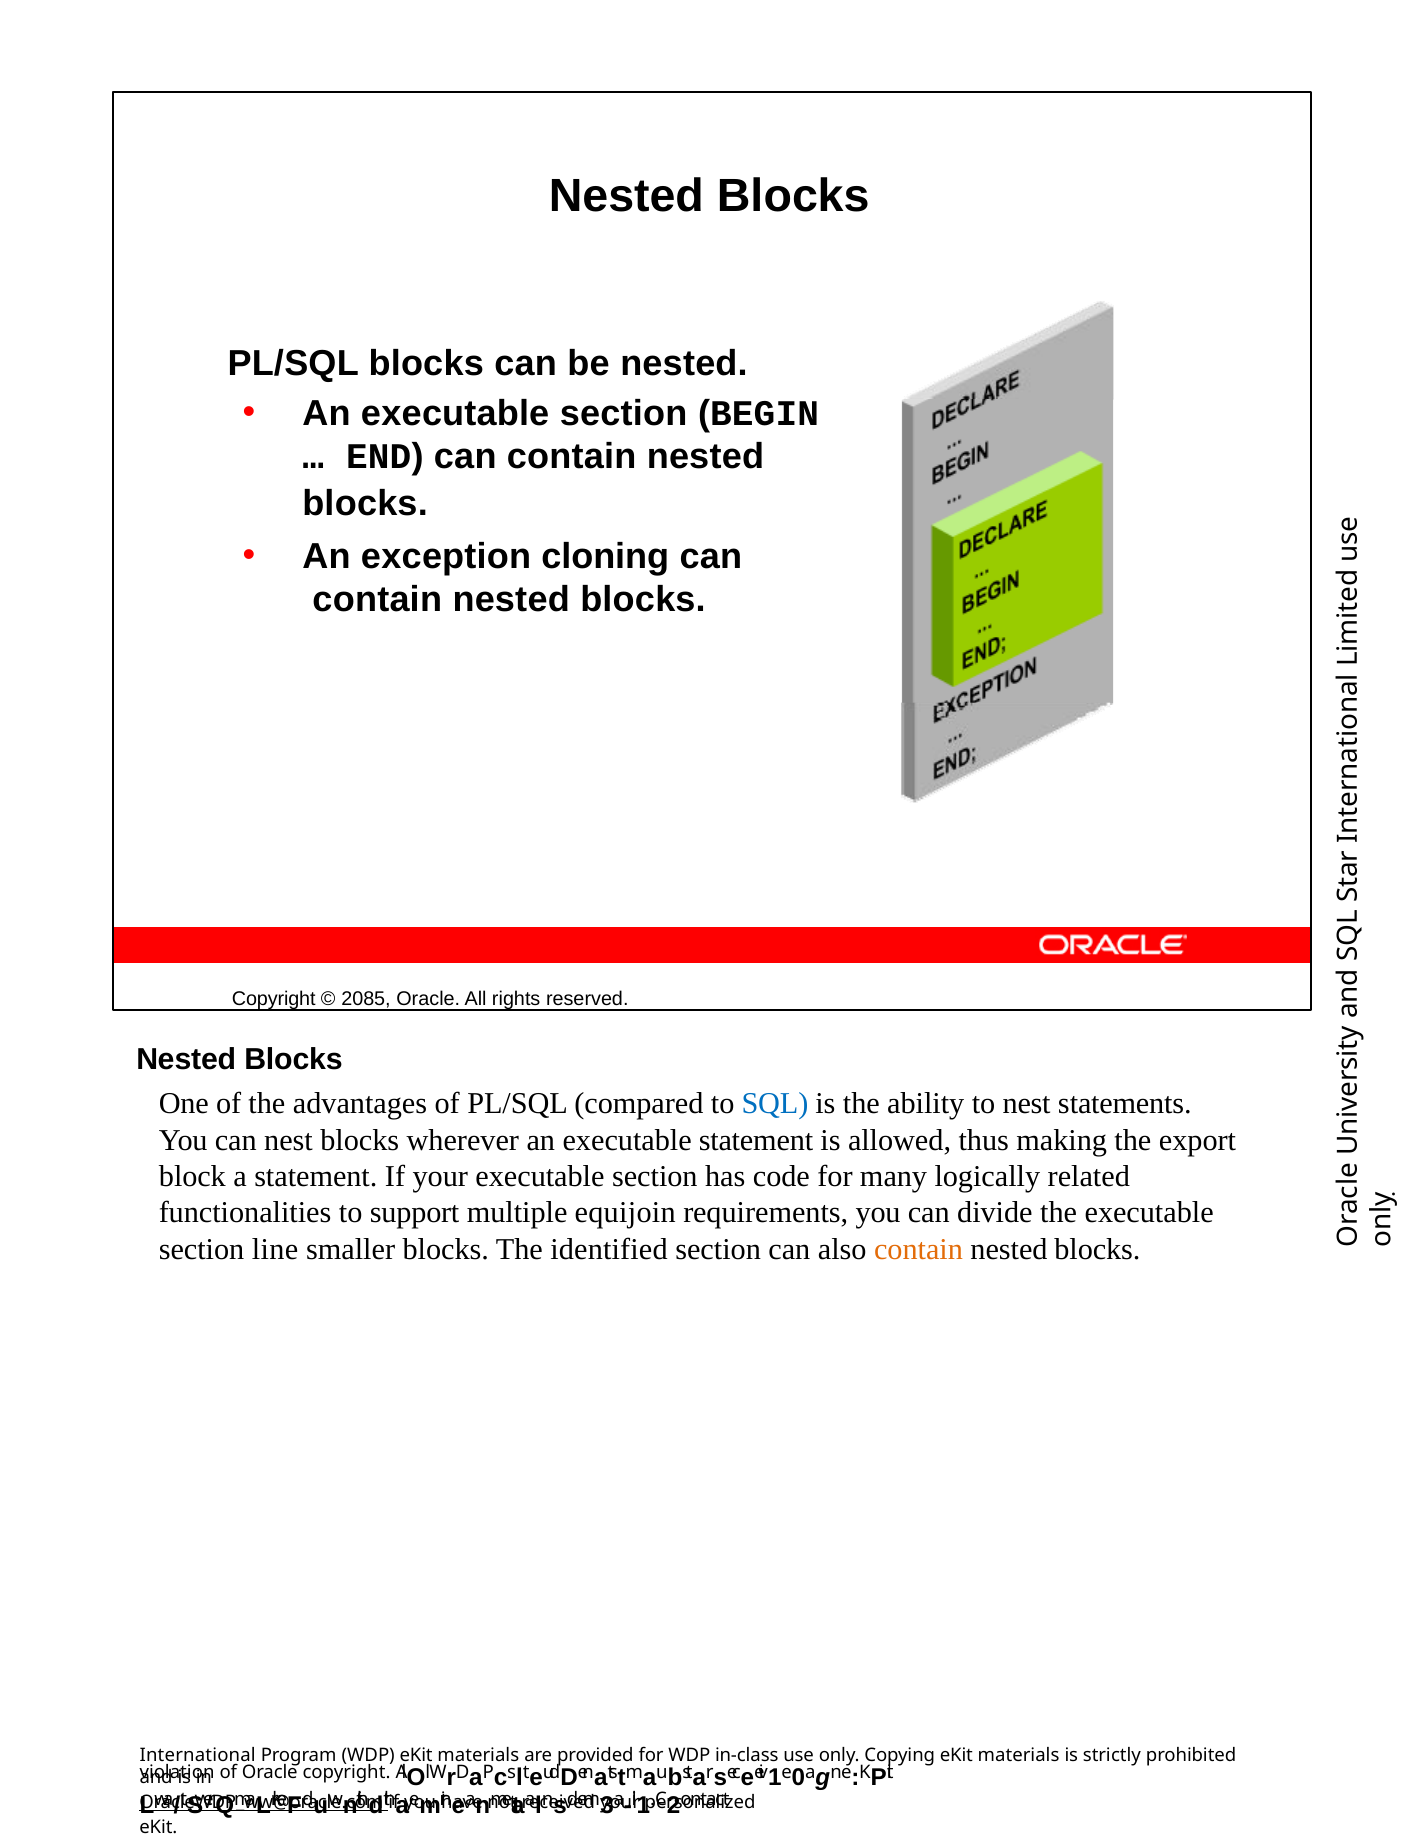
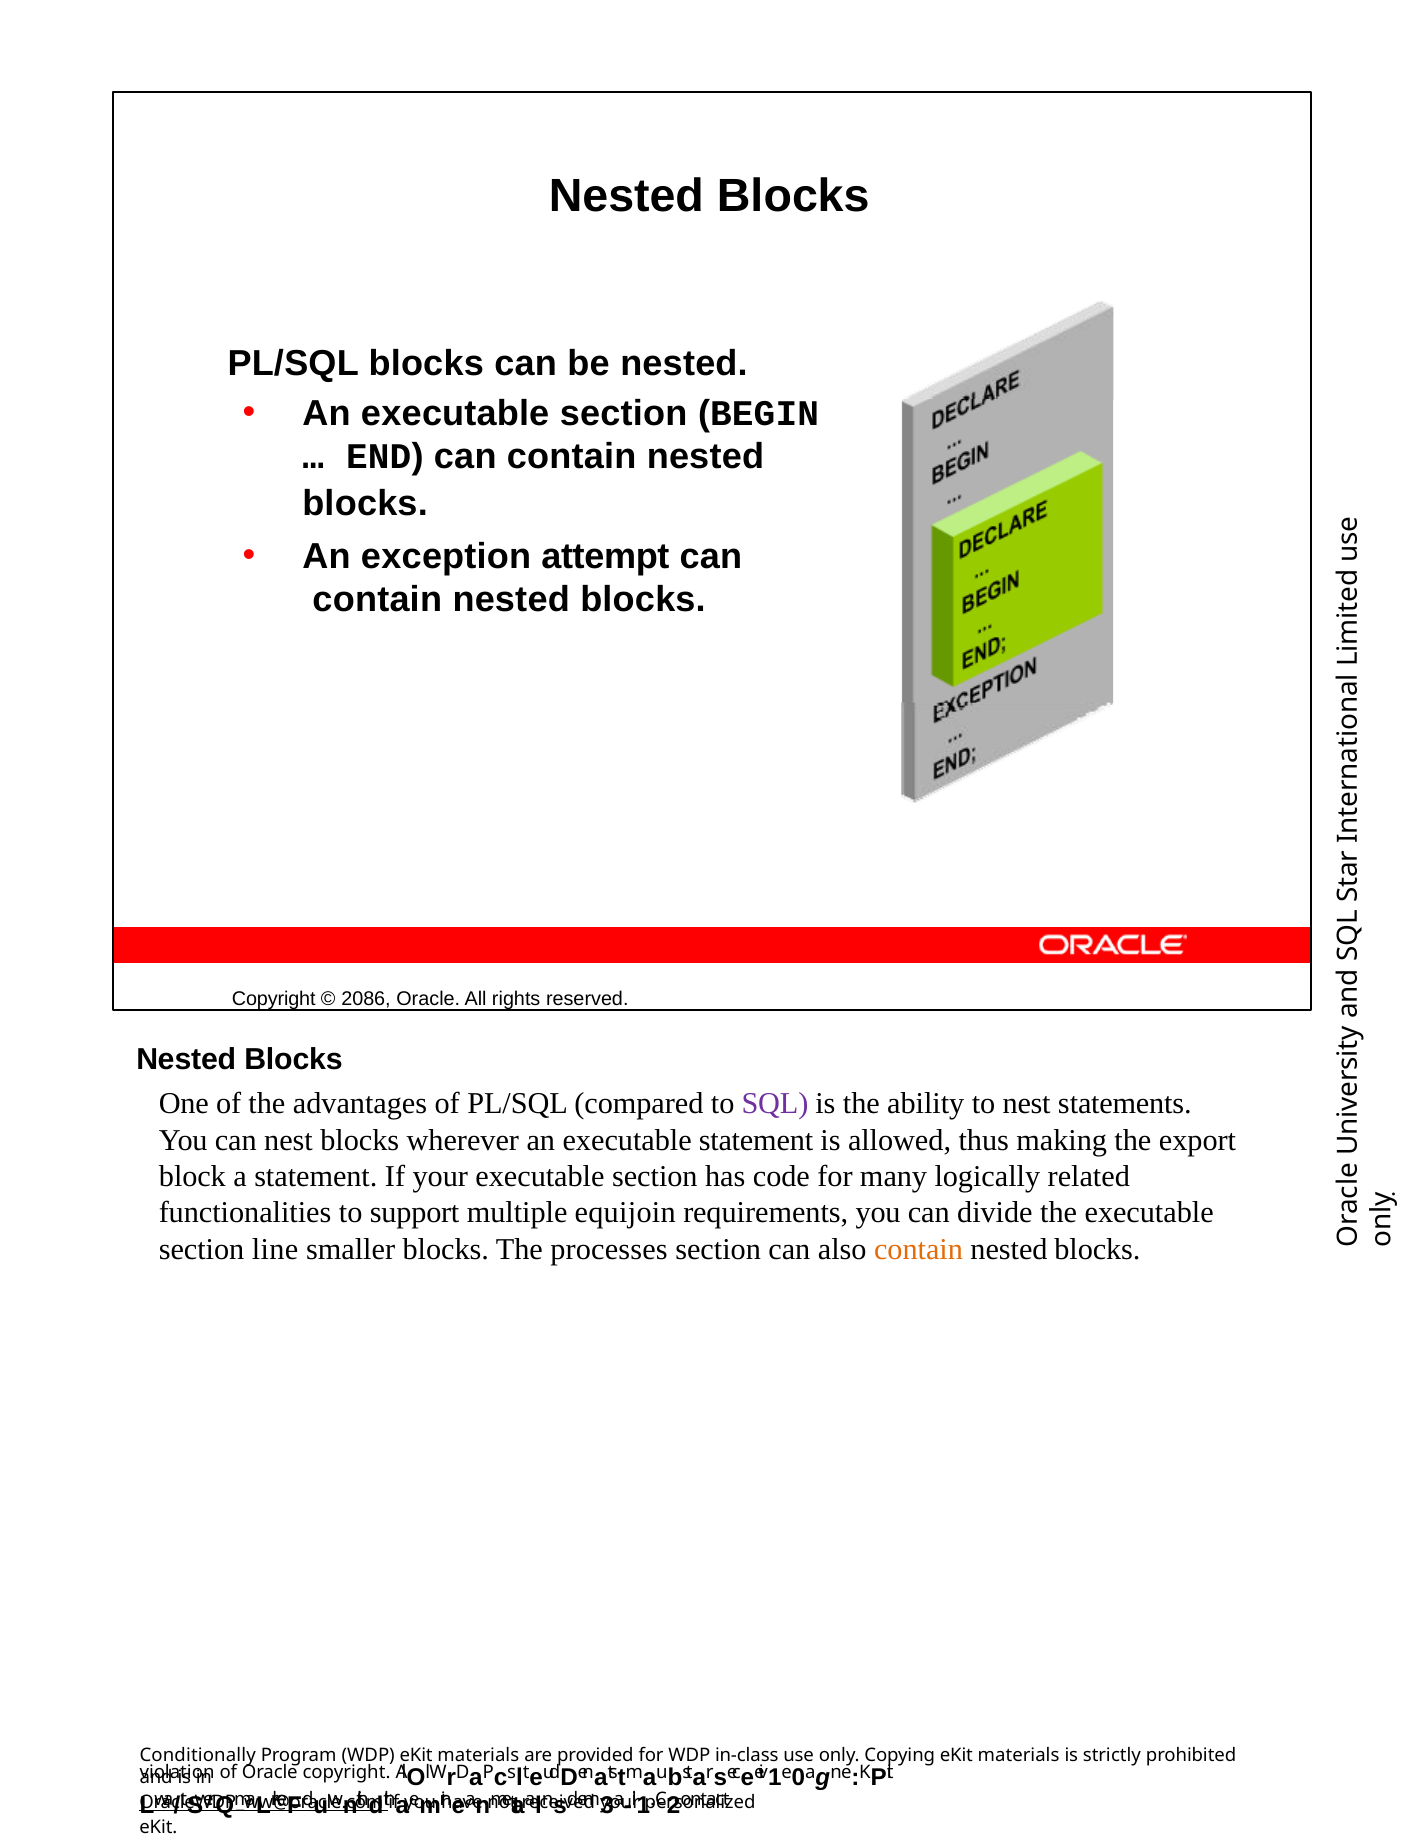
cloning: cloning -> attempt (605, 556)
2085: 2085 -> 2086 (366, 999)
SQL colour: blue -> purple (775, 1104)
identified: identified -> processes (609, 1249)
International: International -> Conditionally (198, 1755)
